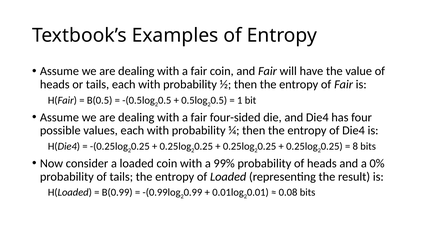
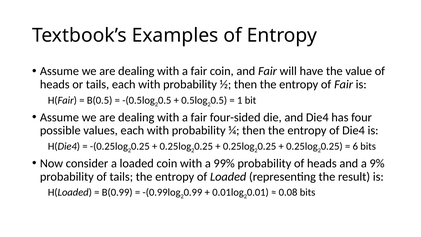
8: 8 -> 6 (355, 146)
0%: 0% -> 9% (377, 163)
